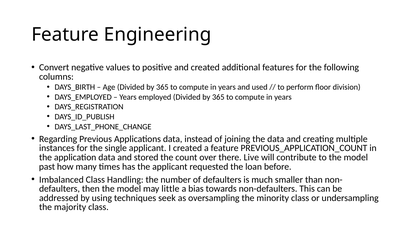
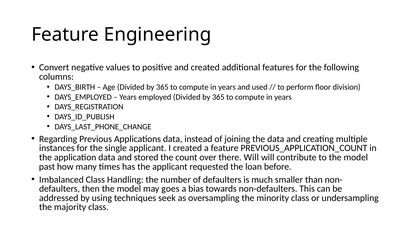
there Live: Live -> Will (251, 157)
little: little -> goes (170, 189)
